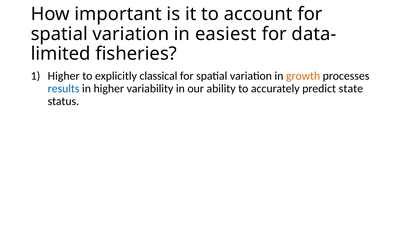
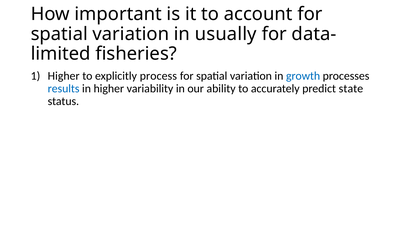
easiest: easiest -> usually (226, 34)
classical: classical -> process (158, 76)
growth colour: orange -> blue (303, 76)
